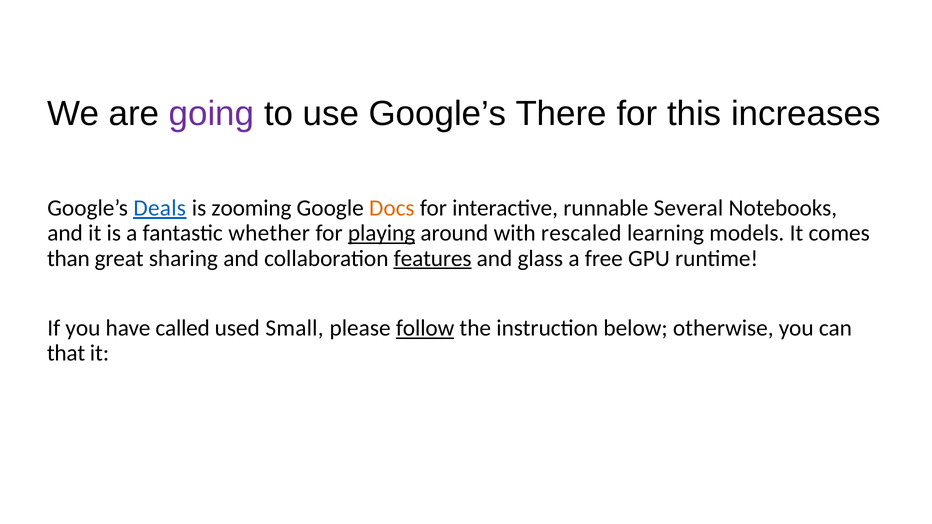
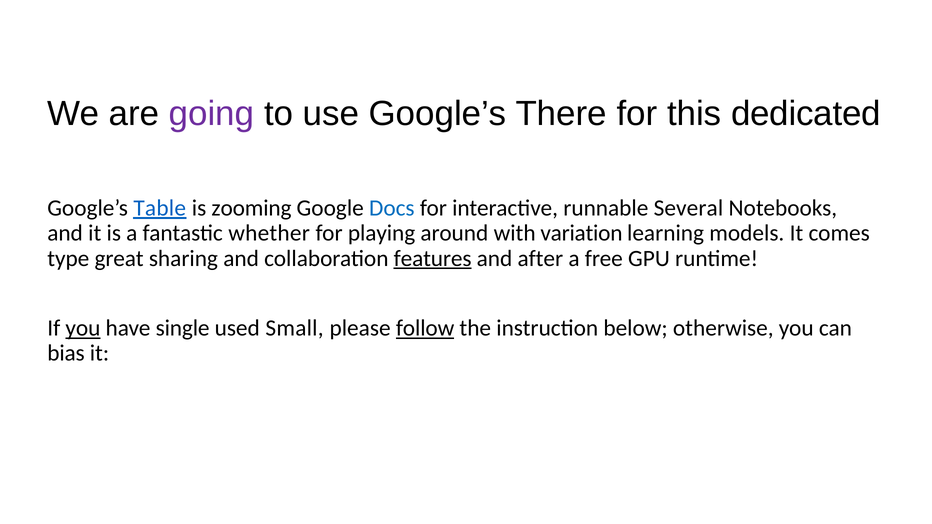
increases: increases -> dedicated (806, 114)
Deals: Deals -> Table (160, 208)
Docs colour: orange -> blue (392, 208)
playing underline: present -> none (382, 233)
rescaled: rescaled -> variation (581, 233)
than: than -> type (68, 258)
glass: glass -> after (540, 258)
you underline: none -> present (83, 328)
called: called -> single (183, 328)
that: that -> bias (66, 353)
